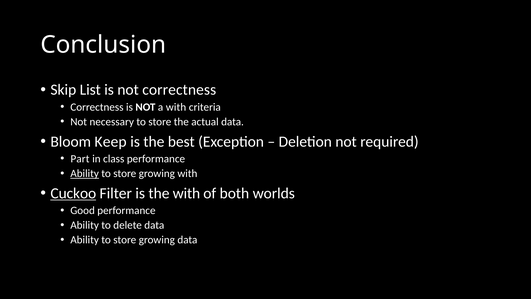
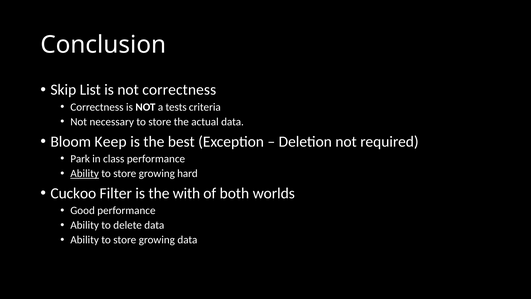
a with: with -> tests (176, 107)
Part: Part -> Park (80, 159)
growing with: with -> hard (187, 173)
Cuckoo underline: present -> none (73, 193)
